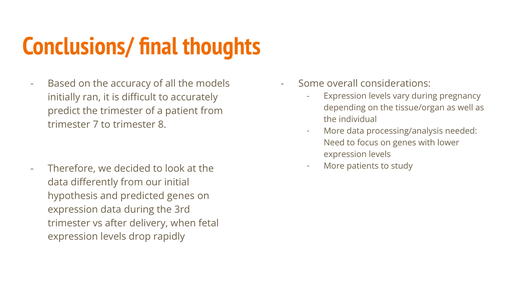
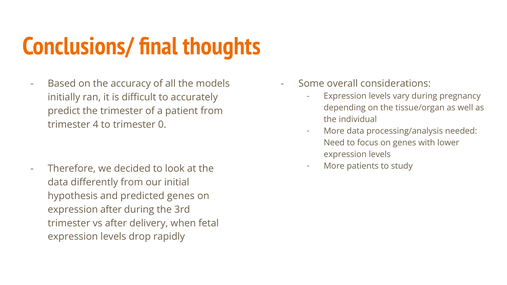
7: 7 -> 4 (96, 125)
8: 8 -> 0 (162, 125)
expression data: data -> after (111, 210)
